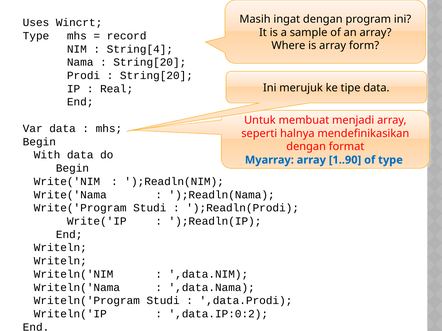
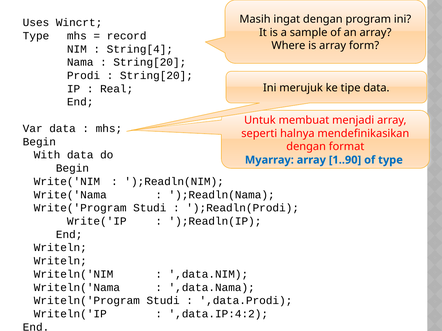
,data.IP:0:2: ,data.IP:0:2 -> ,data.IP:4:2 (218, 314)
